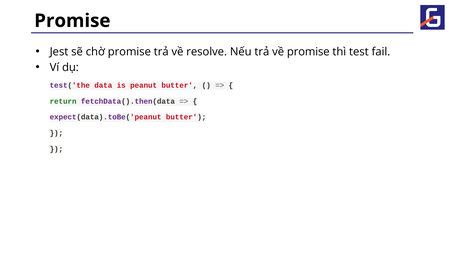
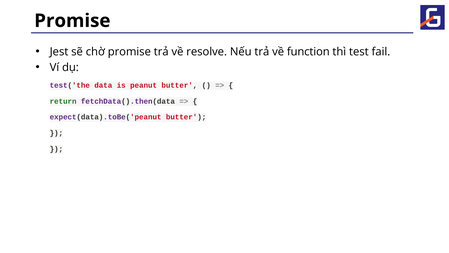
về promise: promise -> function (308, 52)
